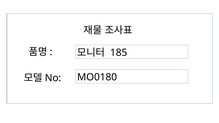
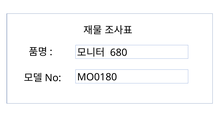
185: 185 -> 680 (119, 53)
